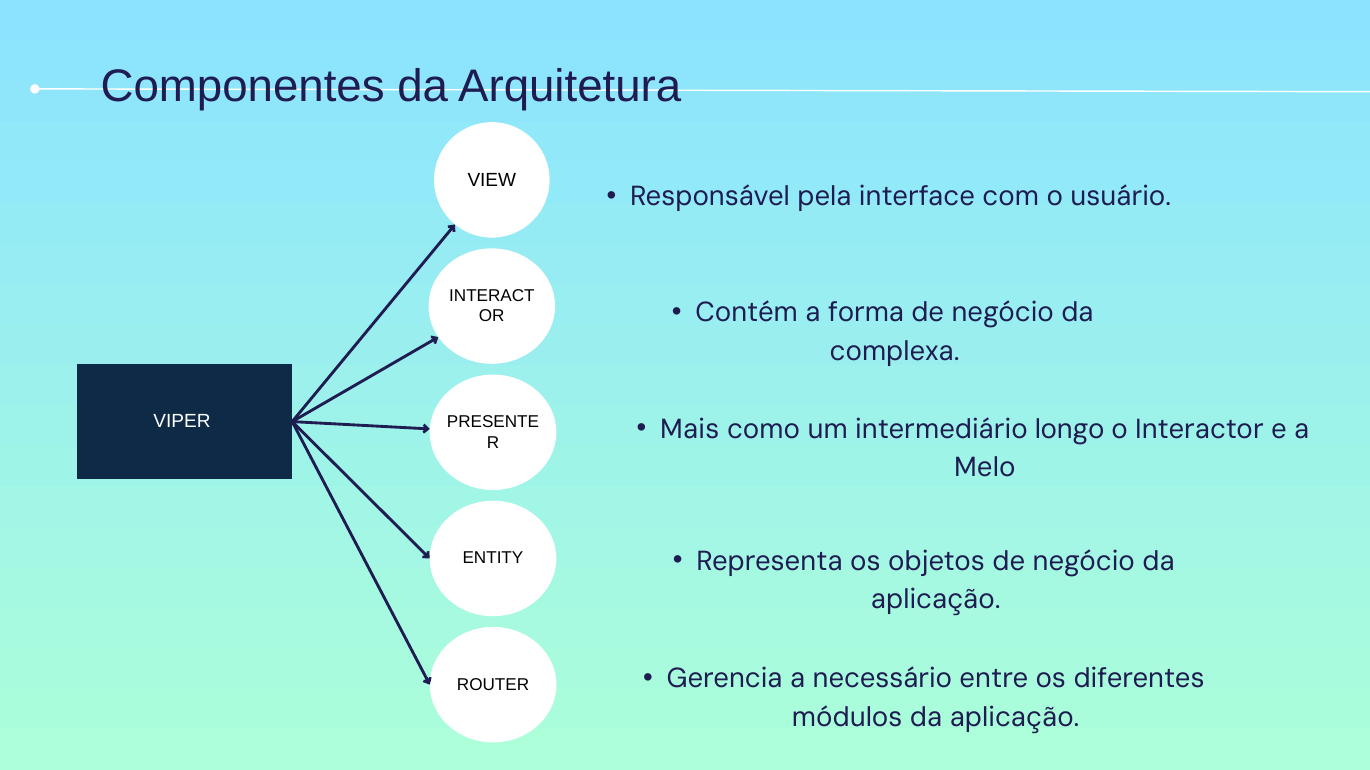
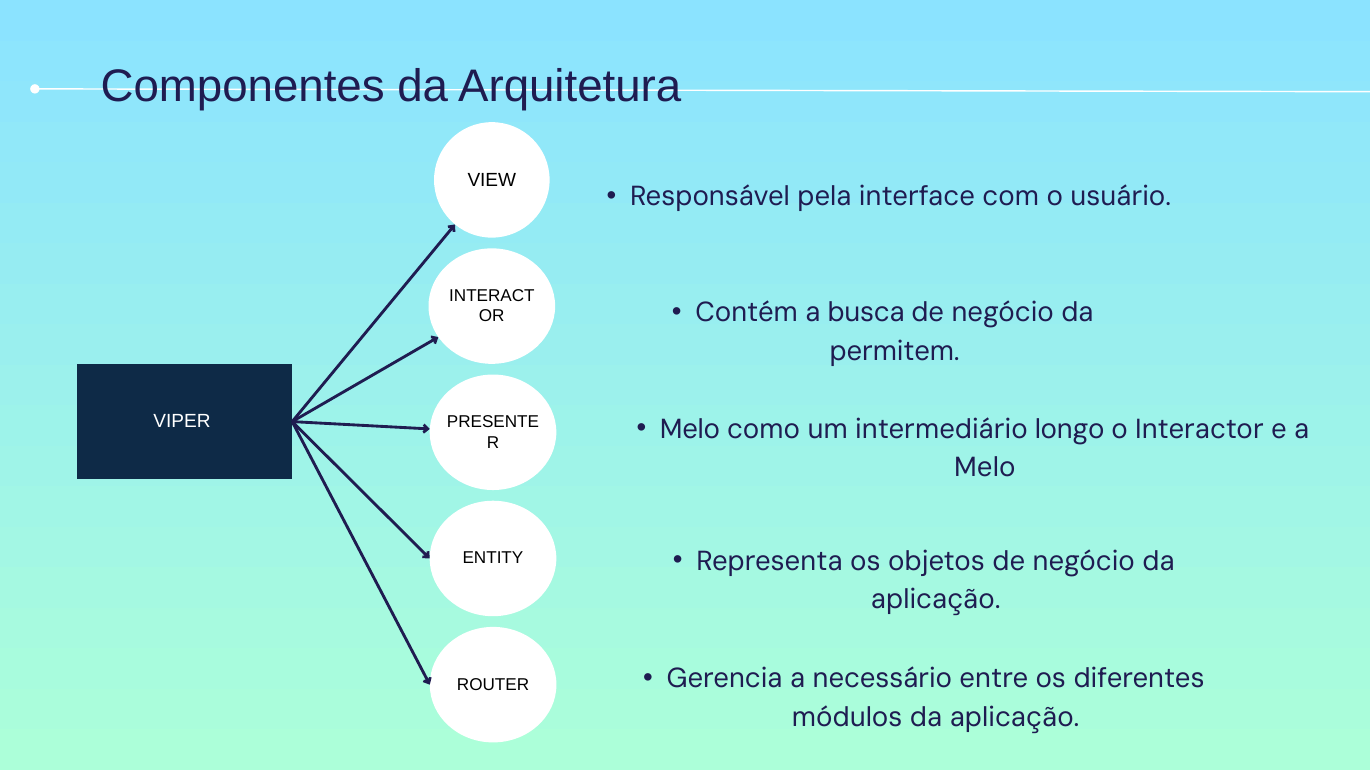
forma: forma -> busca (866, 313)
complexa: complexa -> permitem (895, 352)
Mais: Mais -> Melo (690, 430)
